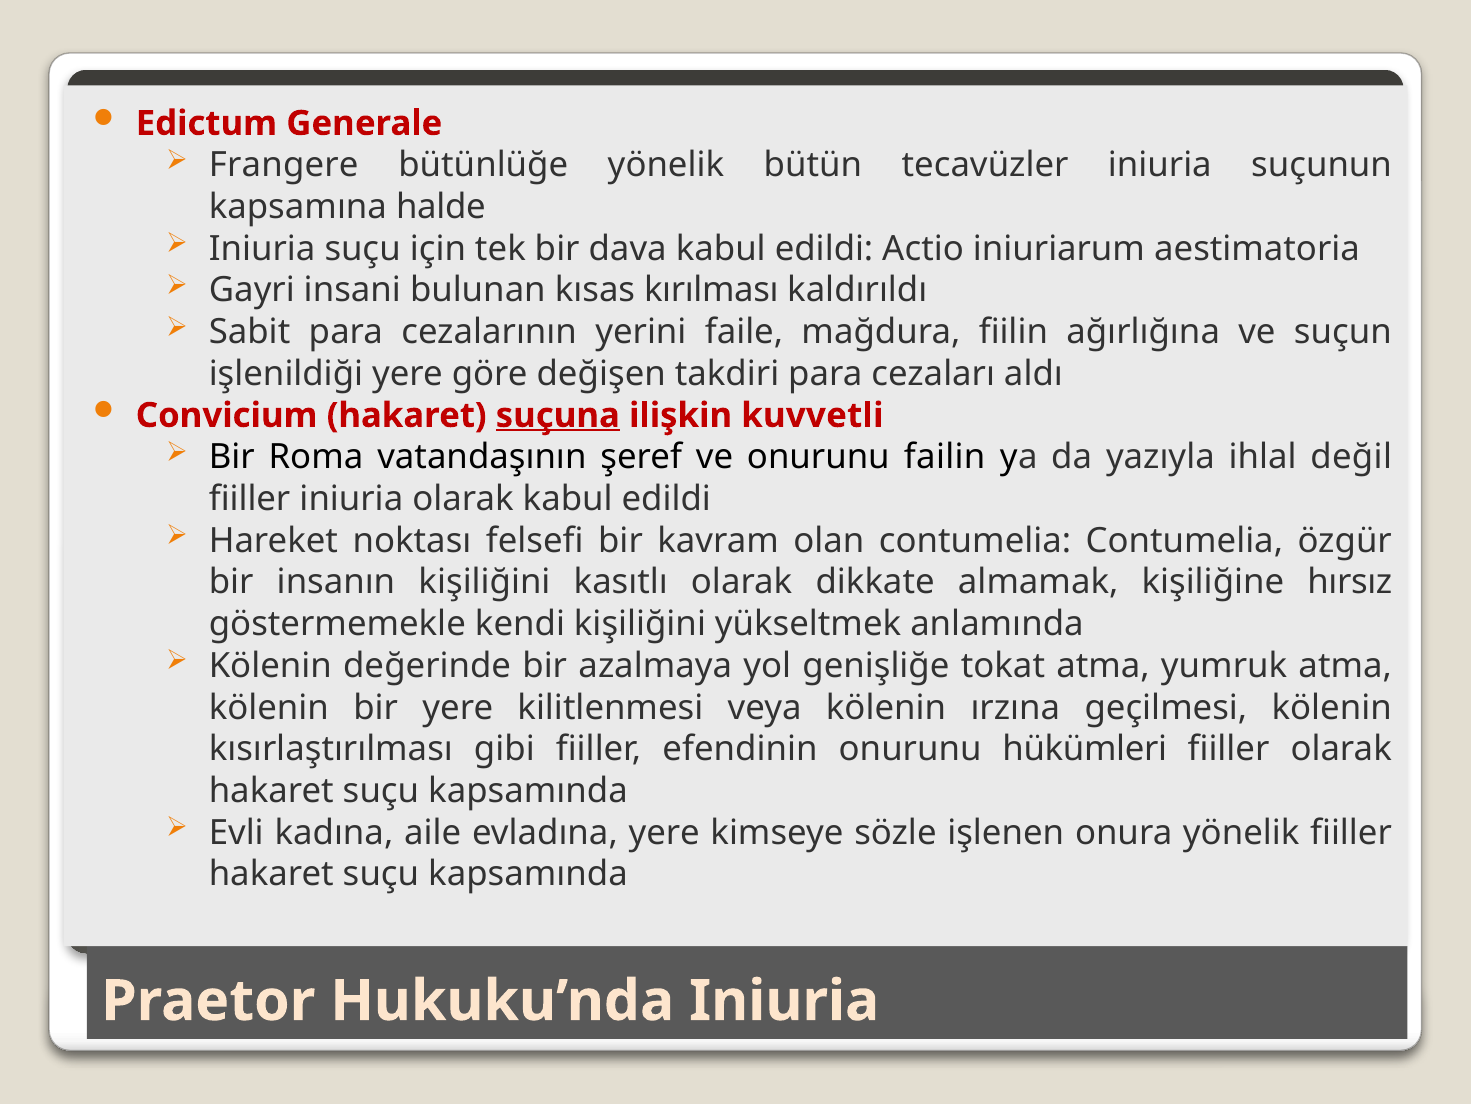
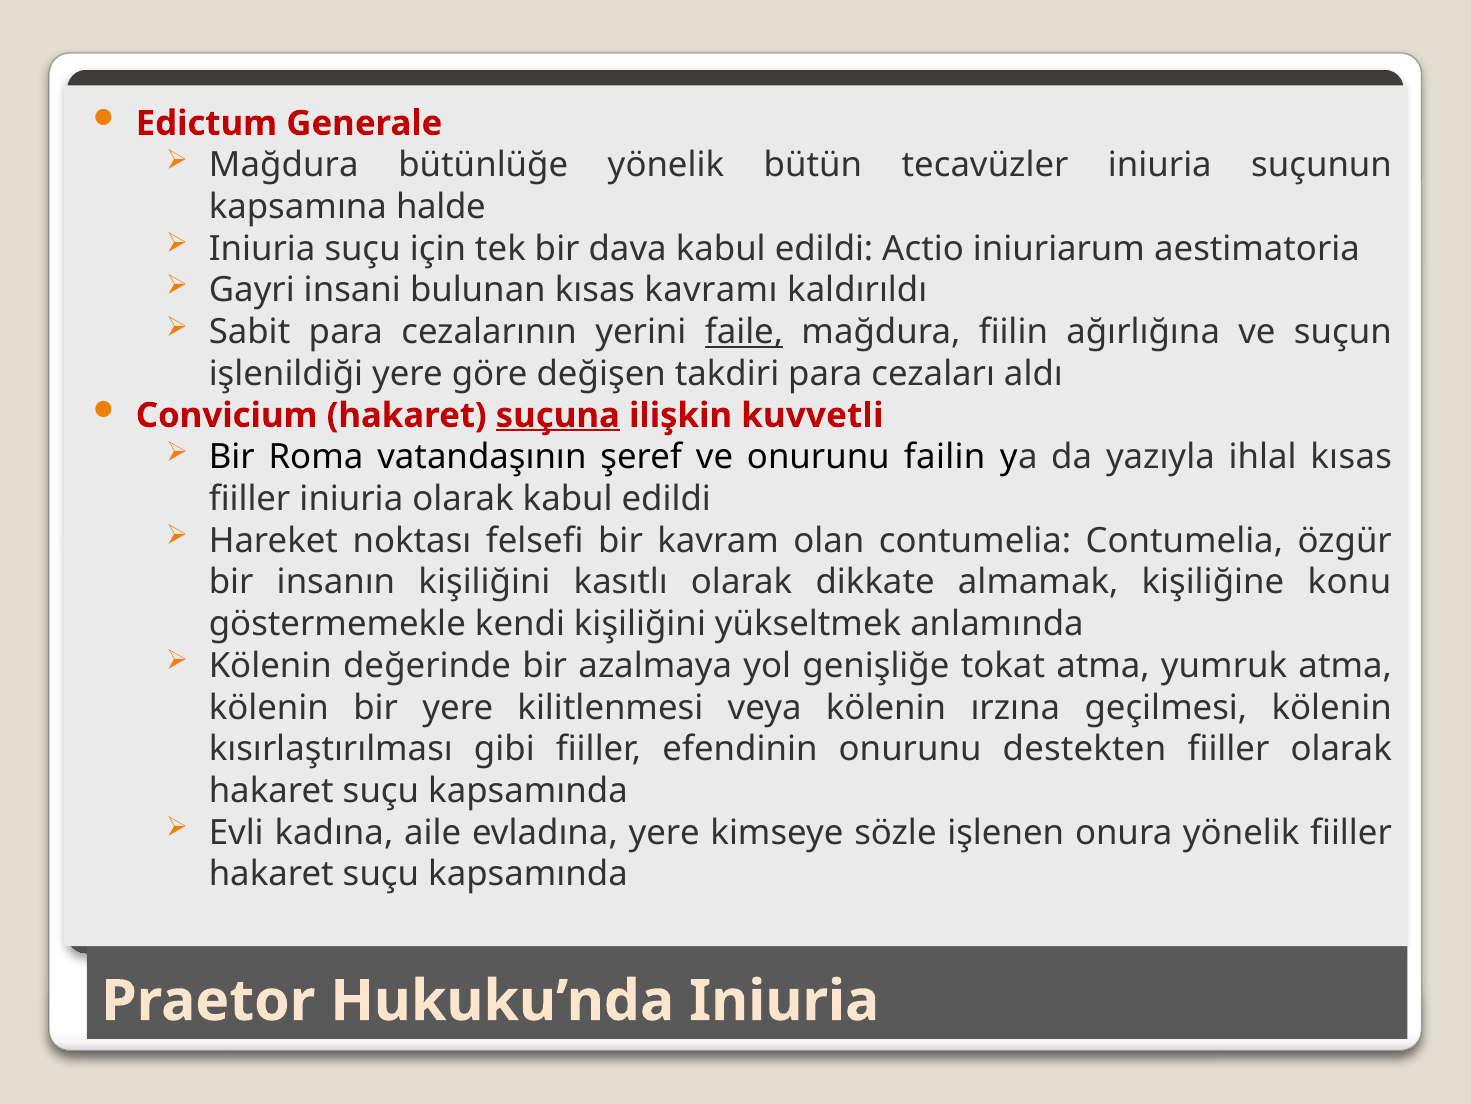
Frangere: Frangere -> Mağdura (284, 165)
kırılması: kırılması -> kavramı (711, 290)
faile underline: none -> present (744, 332)
ihlal değil: değil -> kısas (1351, 457)
hırsız: hırsız -> konu (1349, 582)
hükümleri: hükümleri -> destekten (1084, 749)
